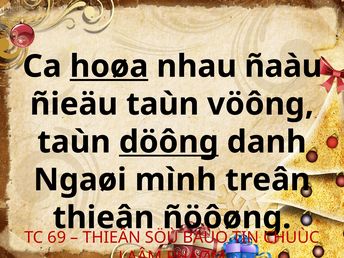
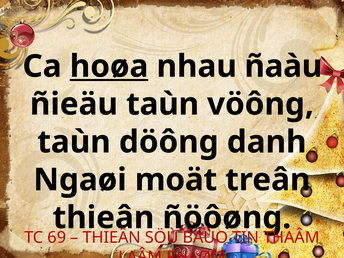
döông underline: present -> none (169, 142)
mình: mình -> moät (176, 180)
CHUÙC: CHUÙC -> THAÂM (291, 238)
